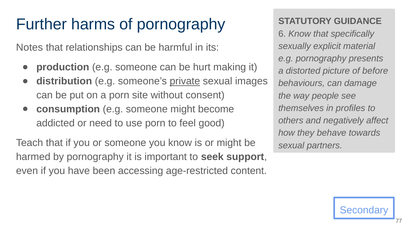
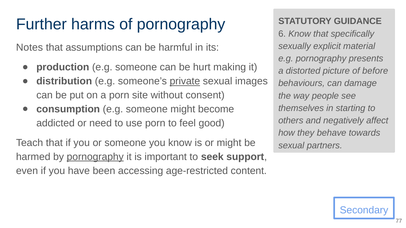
relationships: relationships -> assumptions (94, 48)
profiles: profiles -> starting (351, 108)
pornography underline: none -> present (95, 157)
